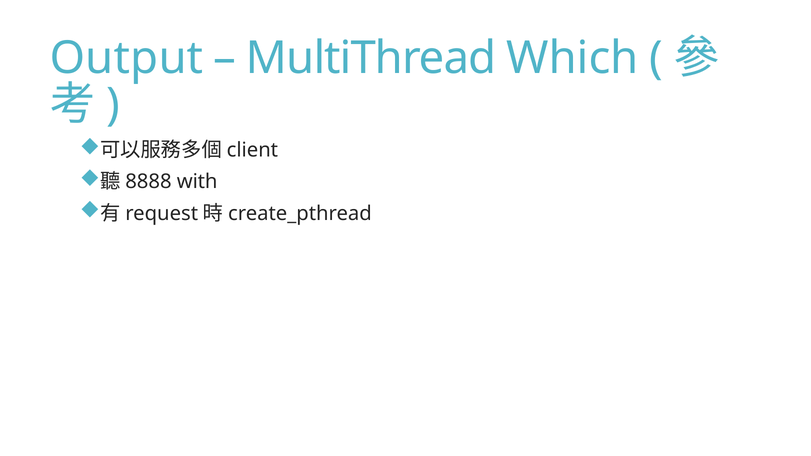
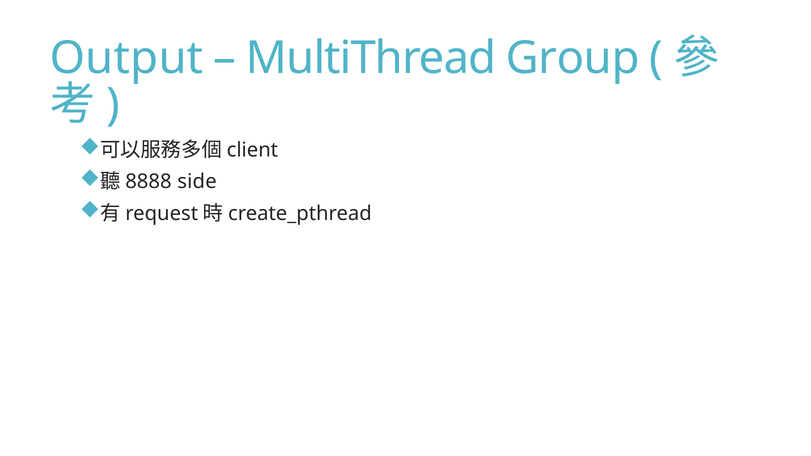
Which: Which -> Group (573, 58)
with: with -> side (197, 182)
